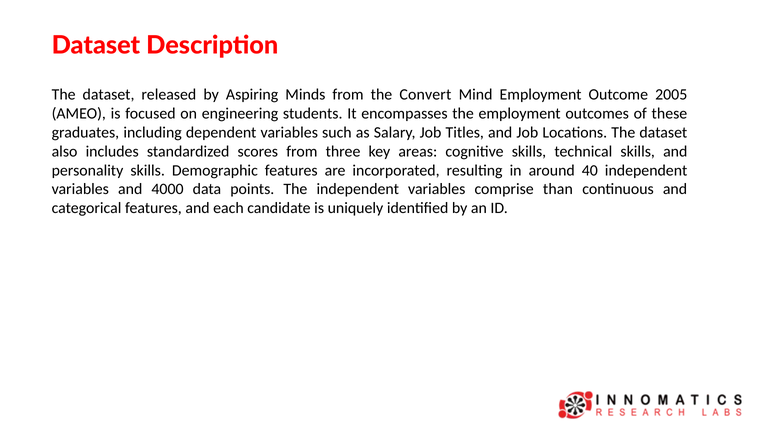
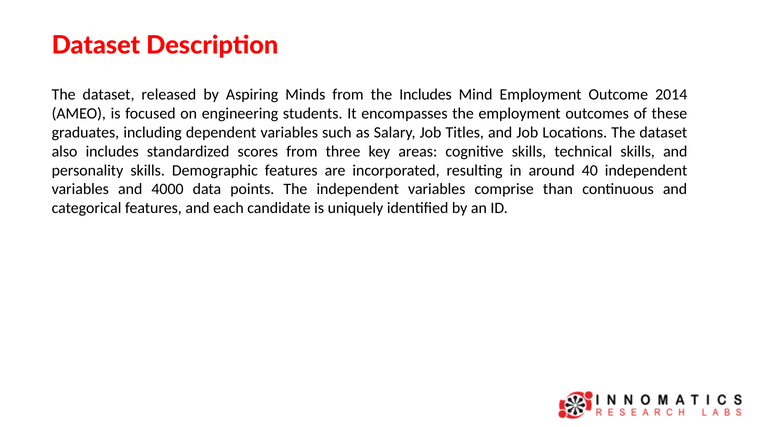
the Convert: Convert -> Includes (426, 94)
2005: 2005 -> 2014 (671, 94)
